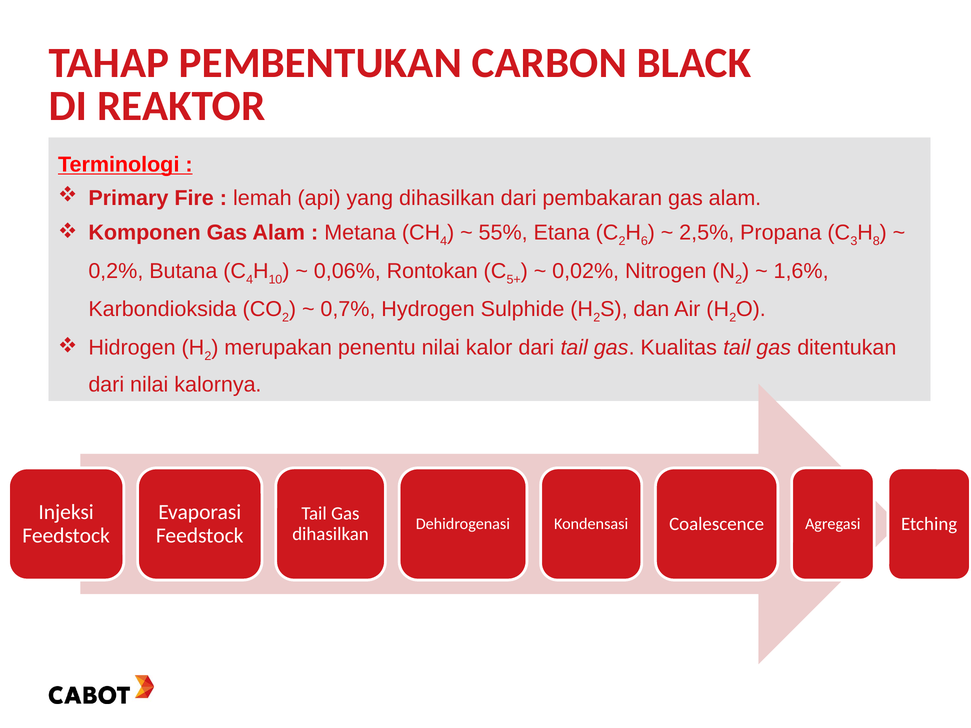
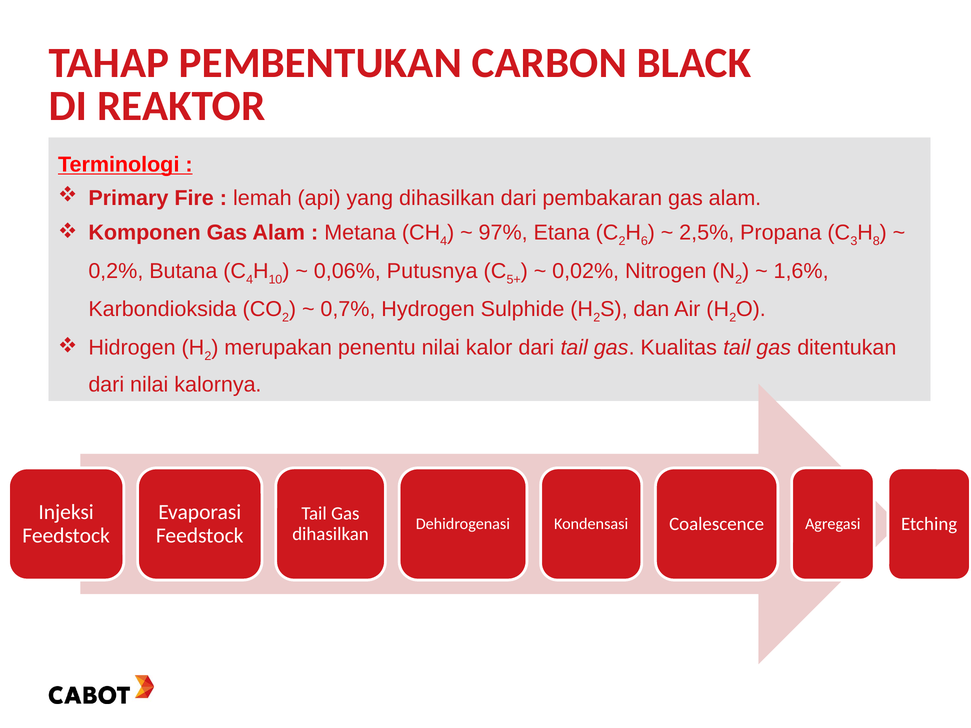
55%: 55% -> 97% (503, 233)
Rontokan: Rontokan -> Putusnya (432, 271)
